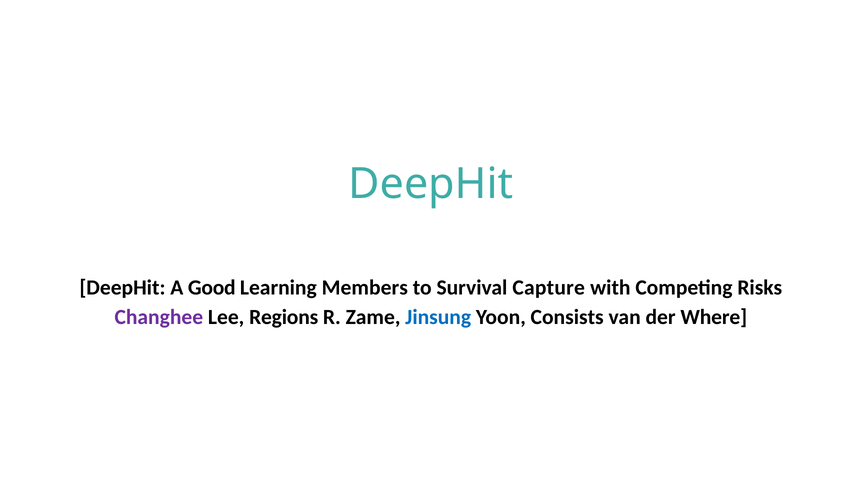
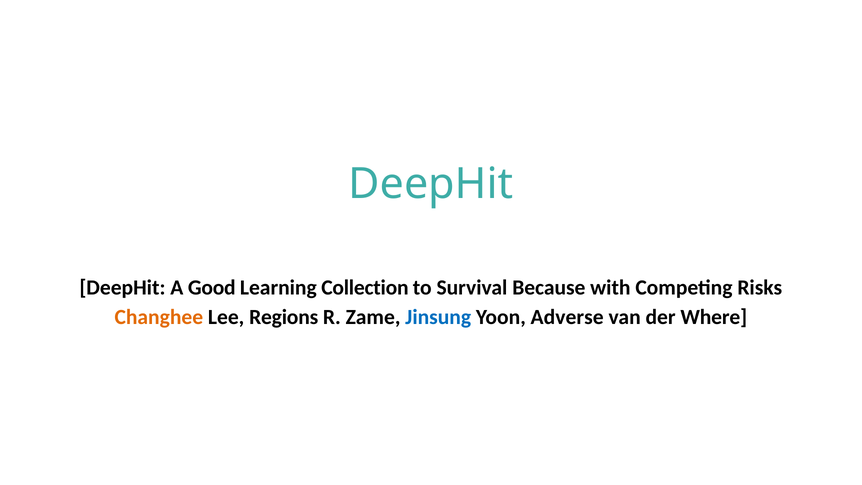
Members: Members -> Collection (365, 287)
Capture: Capture -> Because (549, 287)
Changhee colour: purple -> orange (159, 317)
Consists: Consists -> Adverse (567, 317)
